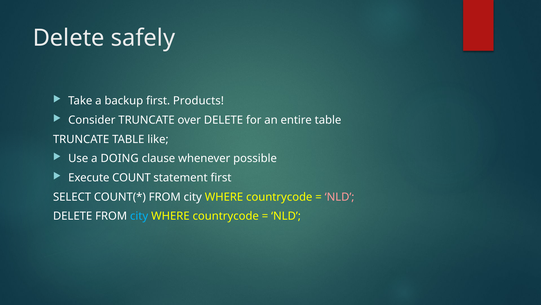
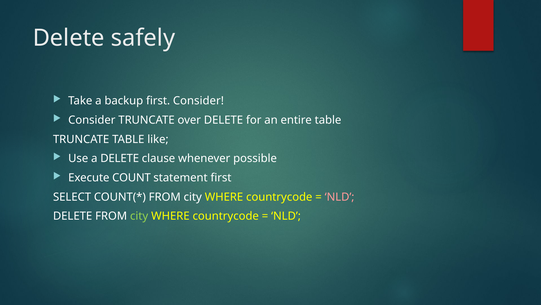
first Products: Products -> Consider (198, 101)
a DOING: DOING -> DELETE (120, 158)
city colour: light blue -> light green (139, 216)
